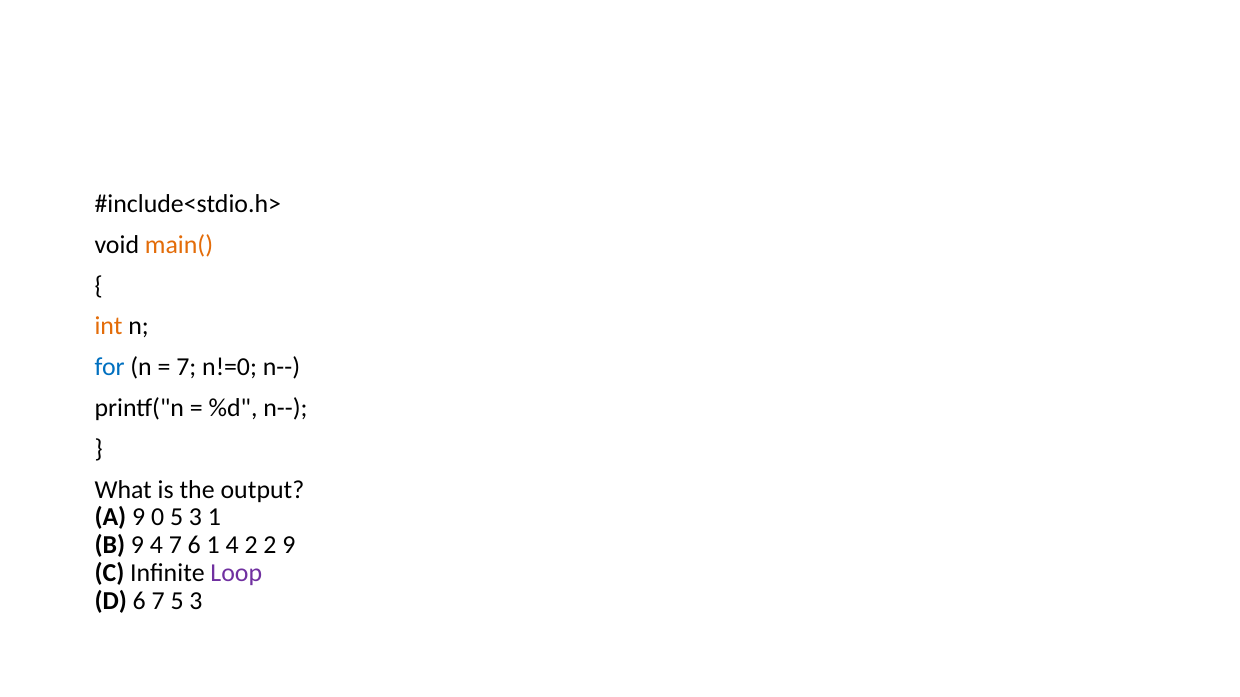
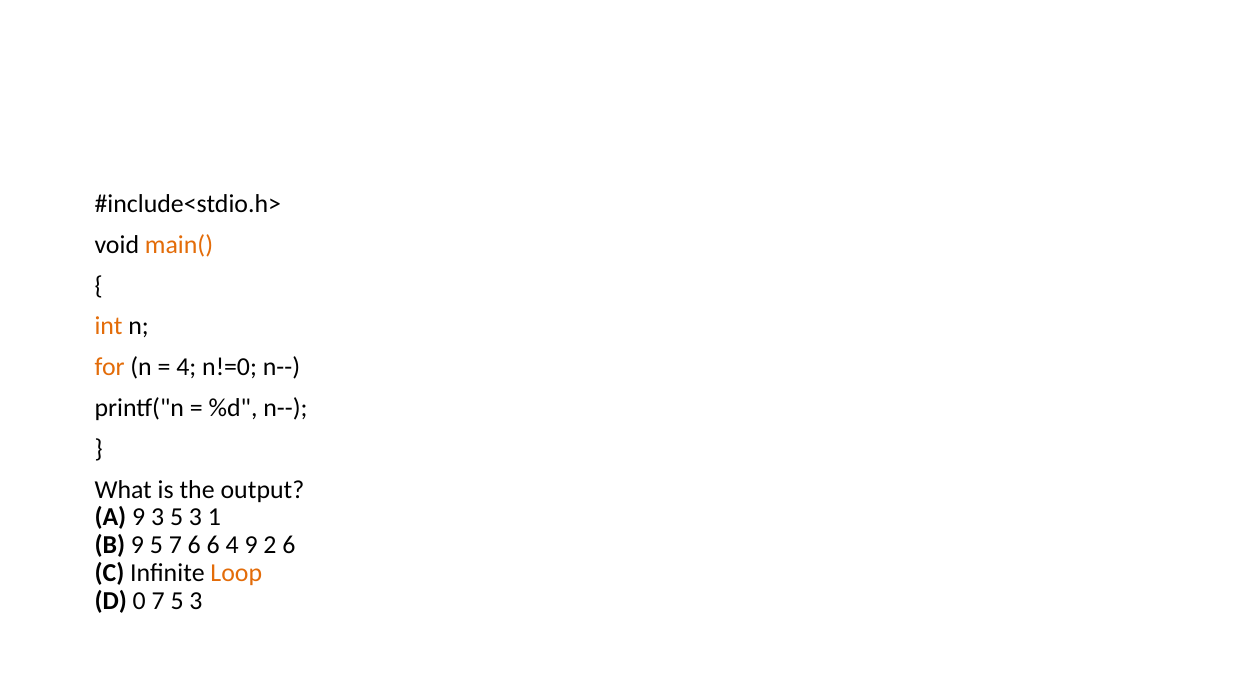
for colour: blue -> orange (110, 367)
7: 7 -> 4 (186, 367)
9 0: 0 -> 3 (158, 518)
9 4: 4 -> 5 (156, 546)
6 1: 1 -> 6 (213, 546)
4 2: 2 -> 9 (251, 546)
2 9: 9 -> 6 (289, 546)
Loop colour: purple -> orange (236, 574)
D 6: 6 -> 0 (139, 601)
